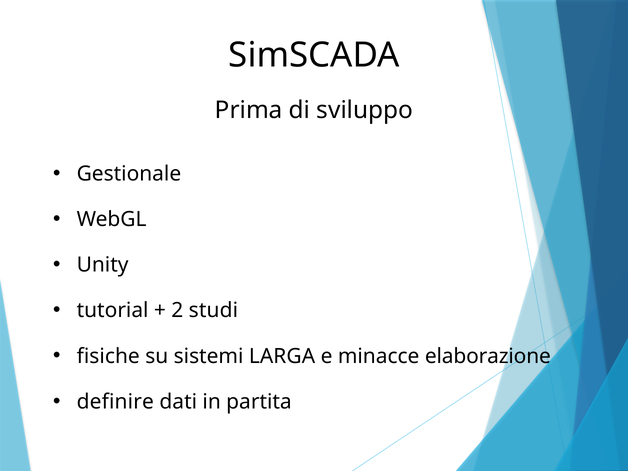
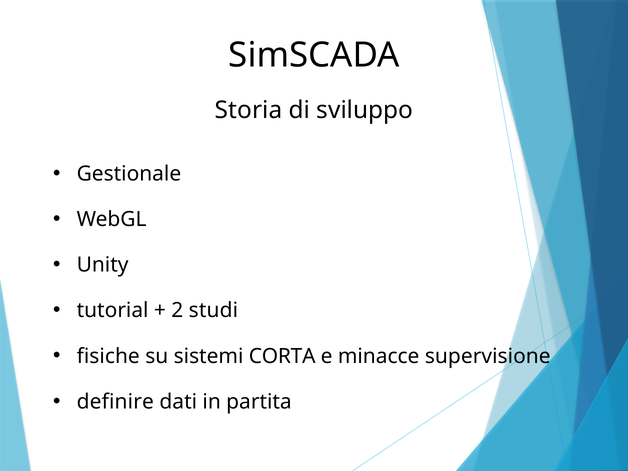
Prima: Prima -> Storia (249, 110)
LARGA: LARGA -> CORTA (282, 356)
elaborazione: elaborazione -> supervisione (488, 356)
